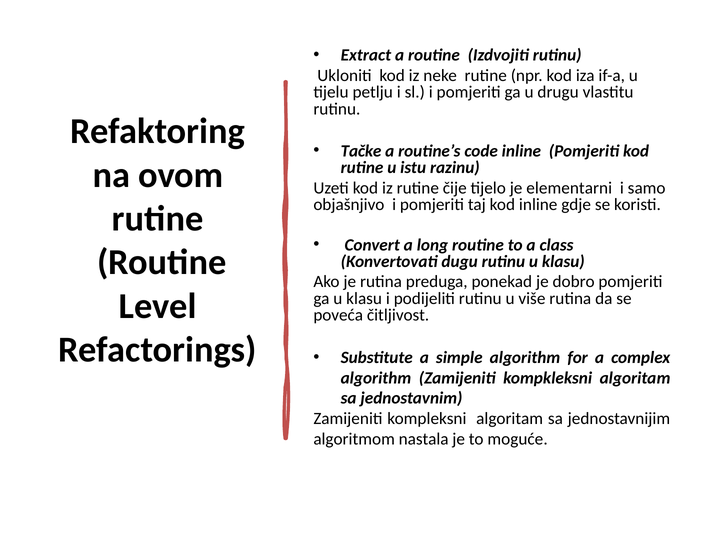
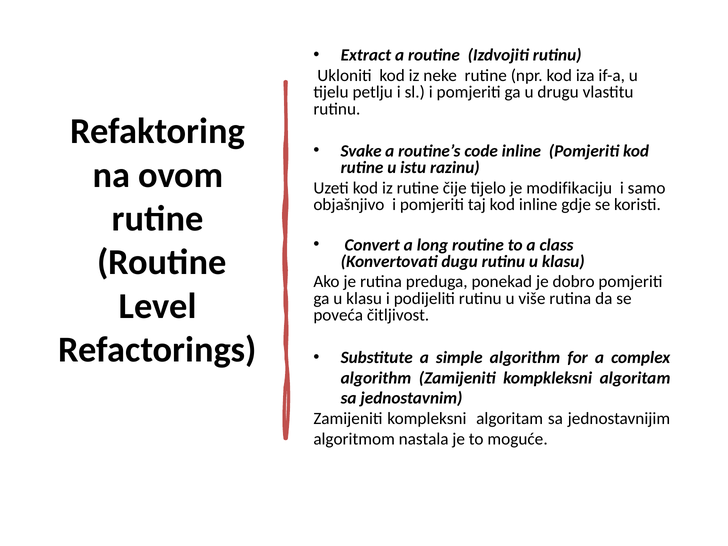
Tačke: Tačke -> Svake (361, 151)
elementarni: elementarni -> modifikaciju (569, 188)
